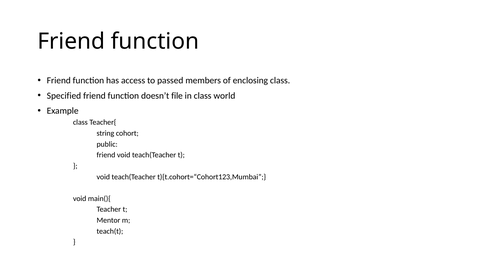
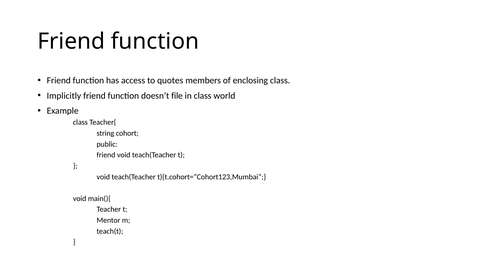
passed: passed -> quotes (170, 81)
Specified: Specified -> Implicitly (64, 96)
